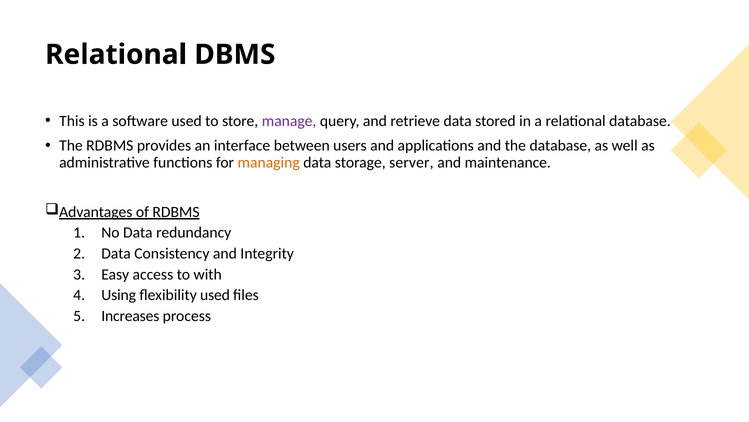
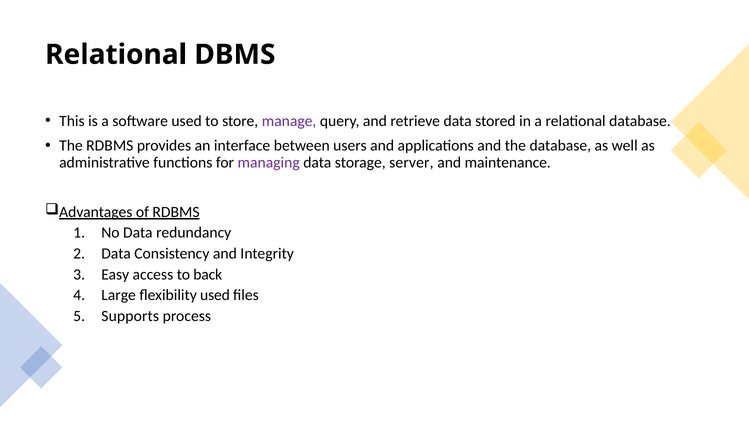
managing colour: orange -> purple (269, 162)
with: with -> back (208, 274)
Using: Using -> Large (119, 295)
Increases: Increases -> Supports (130, 315)
